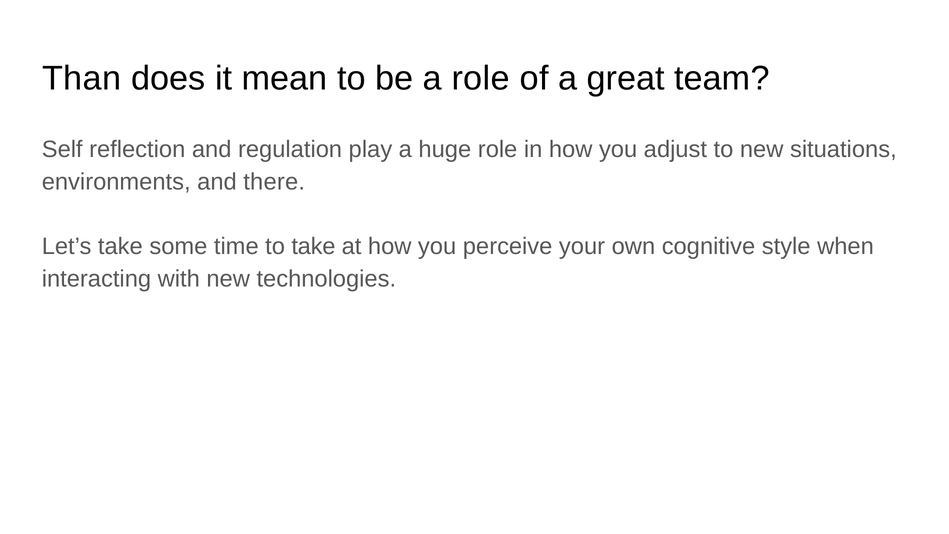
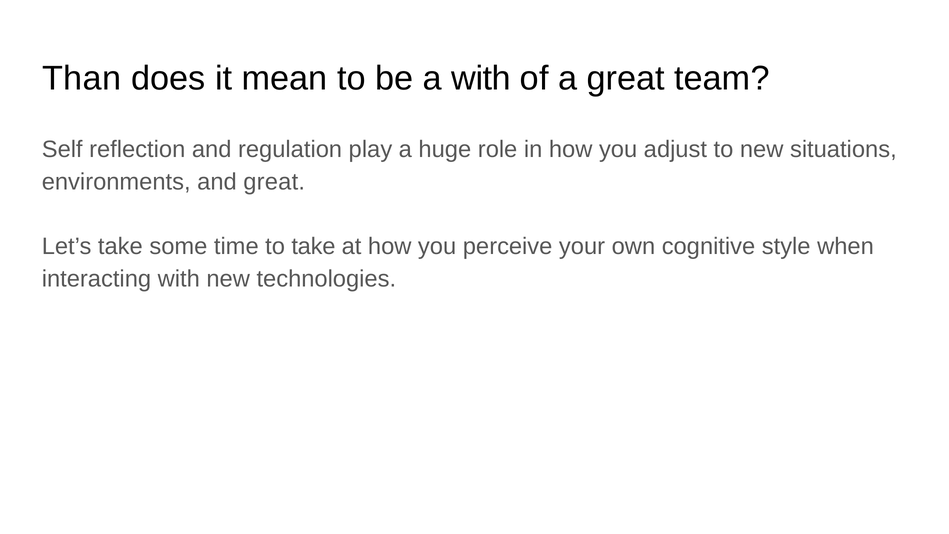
a role: role -> with (481, 79)
and there: there -> great (274, 182)
